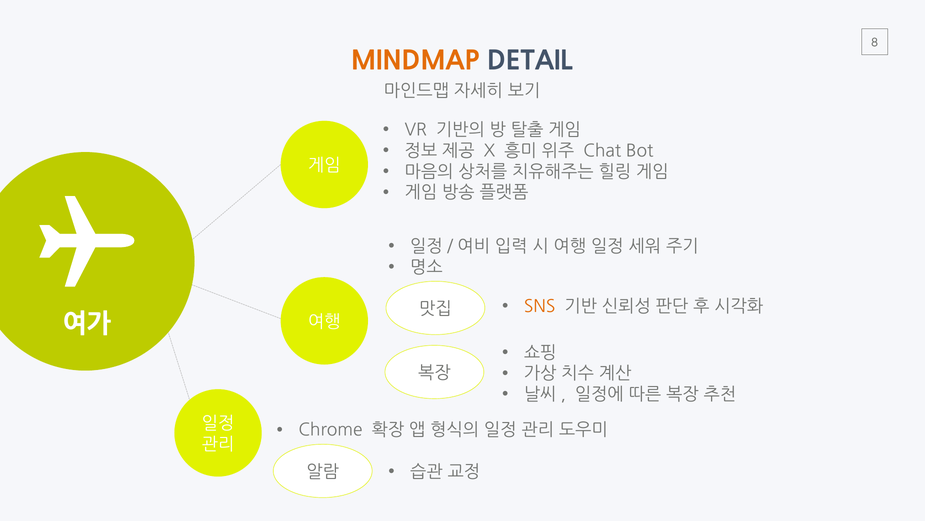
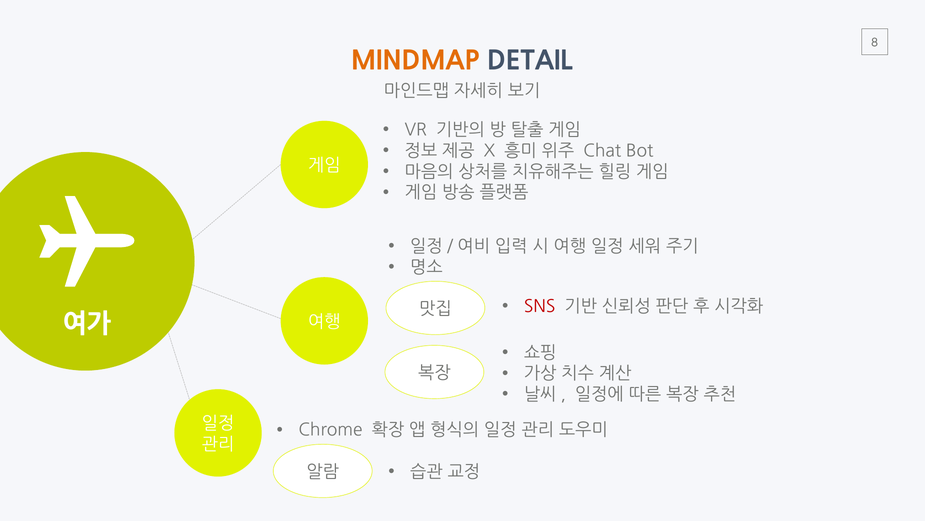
SNS colour: orange -> red (540, 306)
